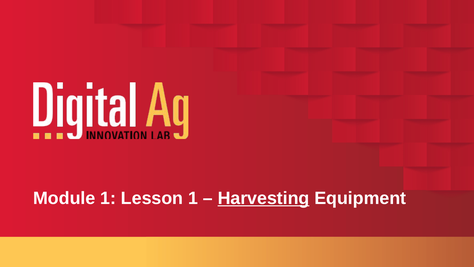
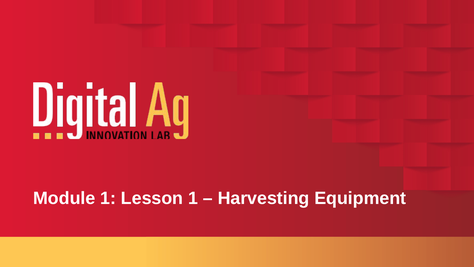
Harvesting underline: present -> none (264, 198)
